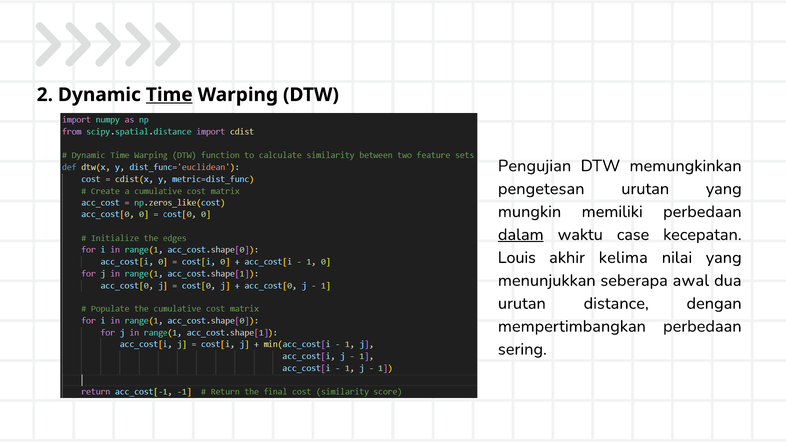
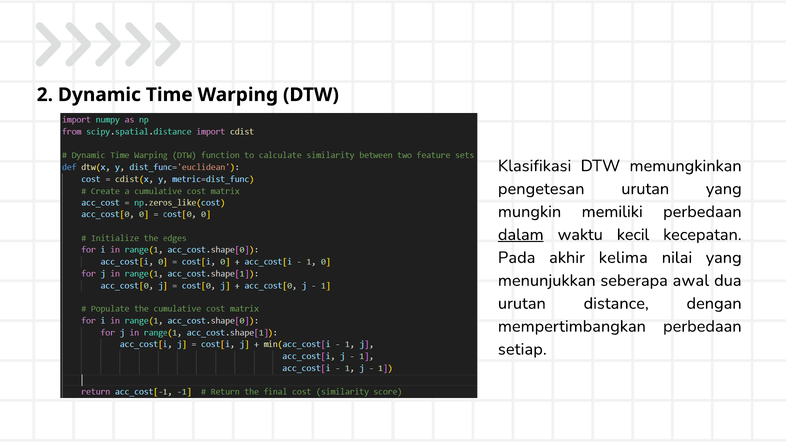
Time underline: present -> none (169, 95)
Pengujian: Pengujian -> Klasifikasi (535, 166)
case: case -> kecil (633, 235)
Louis: Louis -> Pada (517, 258)
sering: sering -> setiap (522, 349)
